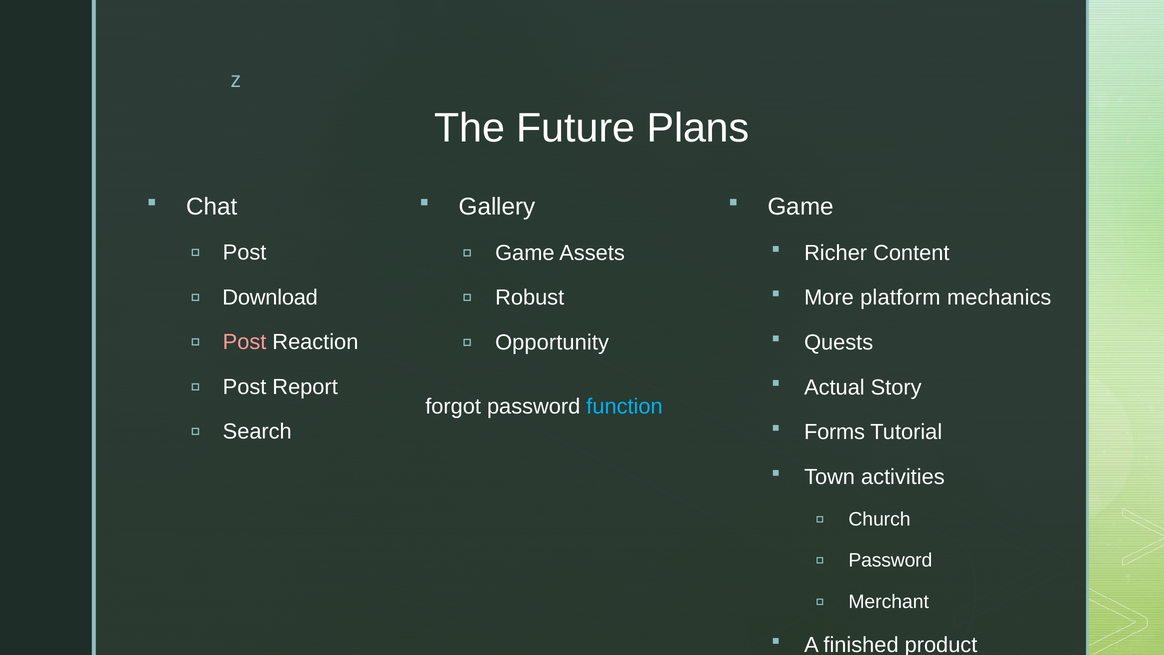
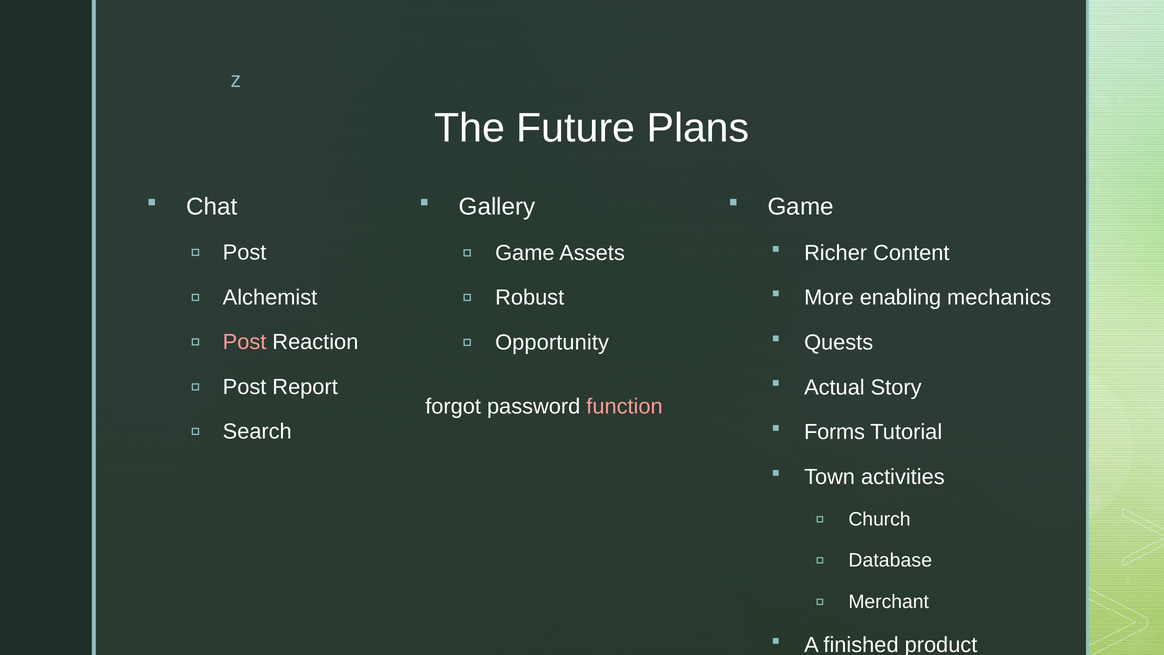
Download: Download -> Alchemist (270, 297)
platform: platform -> enabling (900, 298)
function colour: light blue -> pink (625, 406)
Password: Password -> Database (890, 560)
